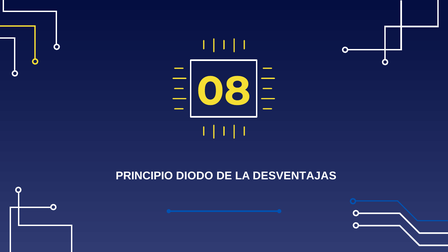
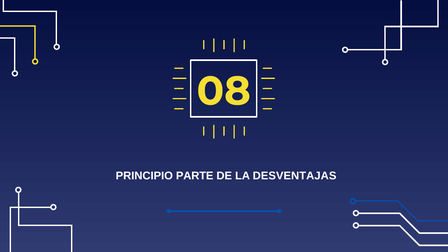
DIODO: DIODO -> PARTE (195, 176)
